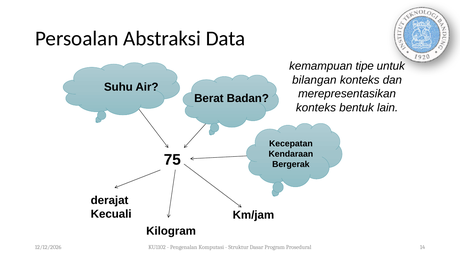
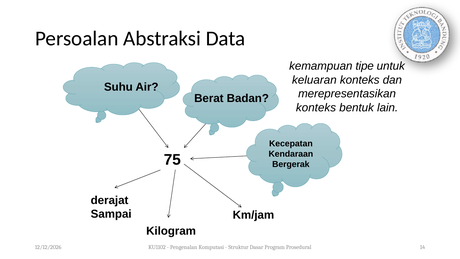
bilangan: bilangan -> keluaran (314, 80)
Kecuali: Kecuali -> Sampai (111, 214)
